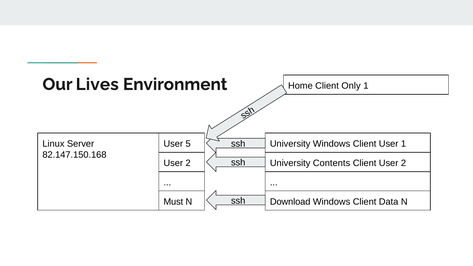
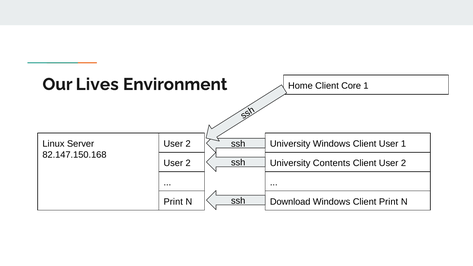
Only: Only -> Core (351, 86)
5: 5 -> 2 (188, 144)
Must: Must -> Print (173, 202)
Client Data: Data -> Print (389, 202)
